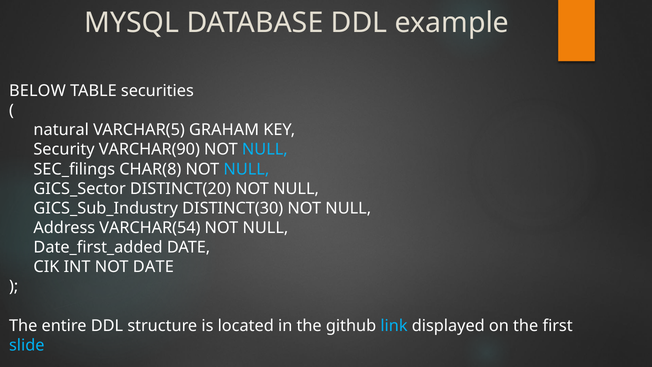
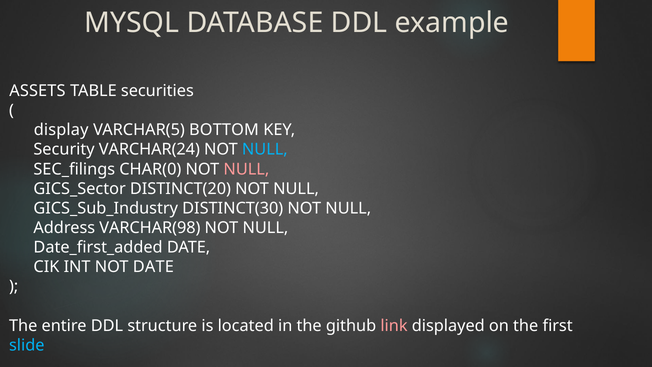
BELOW: BELOW -> ASSETS (37, 91)
natural: natural -> display (61, 130)
GRAHAM: GRAHAM -> BOTTOM (224, 130)
VARCHAR(90: VARCHAR(90 -> VARCHAR(24 (149, 149)
CHAR(8: CHAR(8 -> CHAR(0 (150, 169)
NULL colour: light blue -> pink (246, 169)
VARCHAR(54: VARCHAR(54 -> VARCHAR(98 (150, 228)
link colour: light blue -> pink (394, 326)
